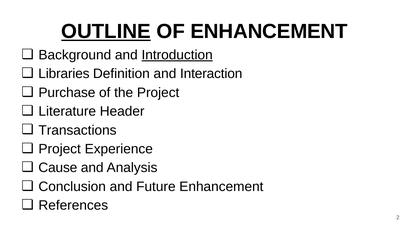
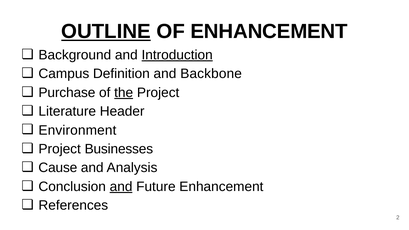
Libraries: Libraries -> Campus (64, 74)
Interaction: Interaction -> Backbone (211, 74)
the underline: none -> present (124, 93)
Transactions: Transactions -> Environment (77, 130)
Experience: Experience -> Businesses (119, 149)
and underline: none -> present (121, 187)
